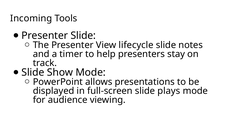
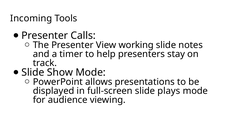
Presenter Slide: Slide -> Calls (83, 36)
lifecycle: lifecycle -> working (136, 45)
